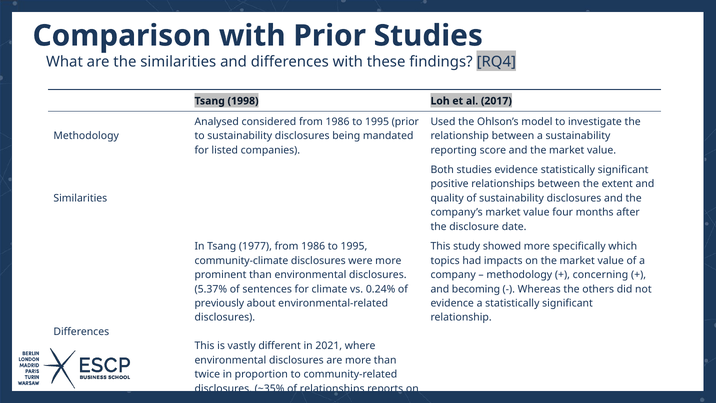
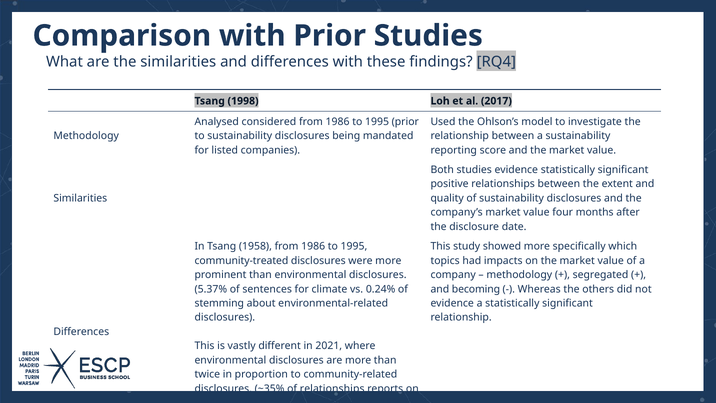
1977: 1977 -> 1958 (255, 246)
community-climate: community-climate -> community-treated (241, 260)
concerning: concerning -> segregated (601, 275)
previously: previously -> stemming (219, 303)
